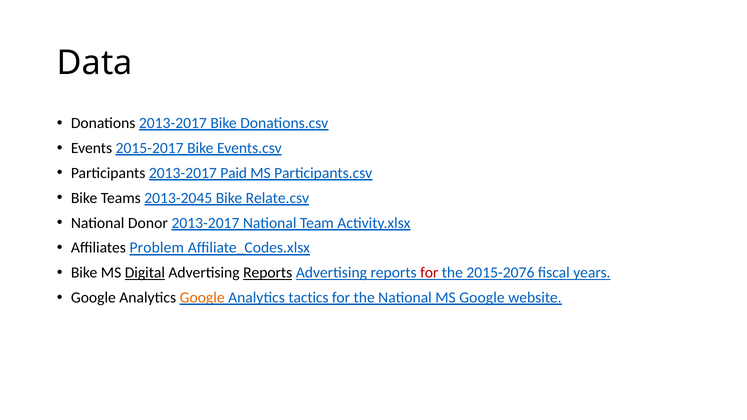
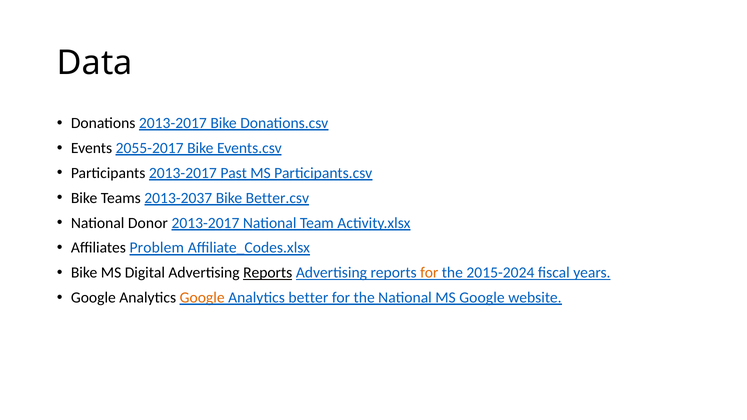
2015-2017: 2015-2017 -> 2055-2017 (150, 148)
Paid: Paid -> Past (234, 173)
2013-2045: 2013-2045 -> 2013-2037 (178, 198)
Relate.csv: Relate.csv -> Better.csv (277, 198)
Digital underline: present -> none (145, 273)
for colour: red -> orange (429, 273)
2015-2076: 2015-2076 -> 2015-2024 (500, 273)
tactics: tactics -> better (308, 298)
